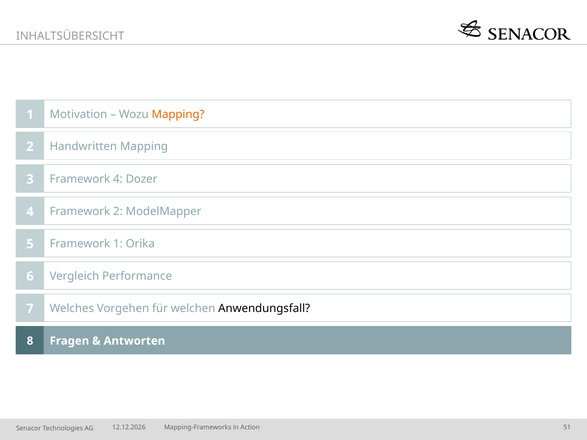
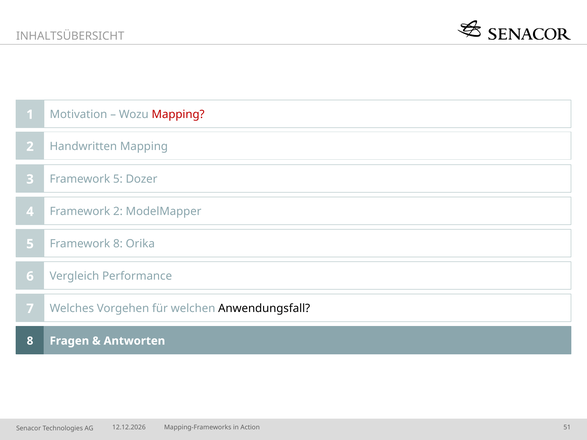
Mapping colour: orange -> red (178, 115)
Framework 4: 4 -> 5 (118, 179)
Framework 1: 1 -> 8 (118, 244)
